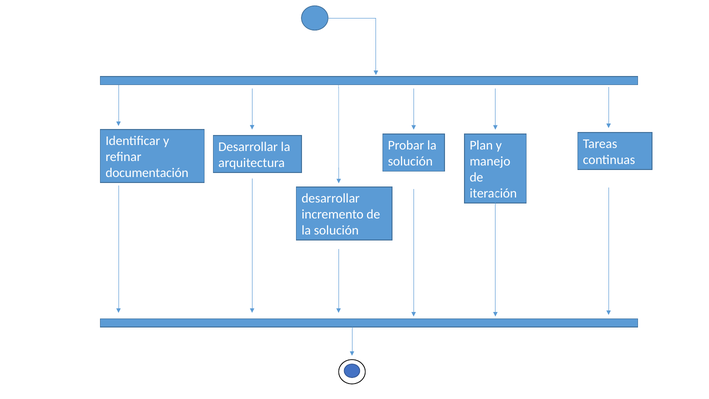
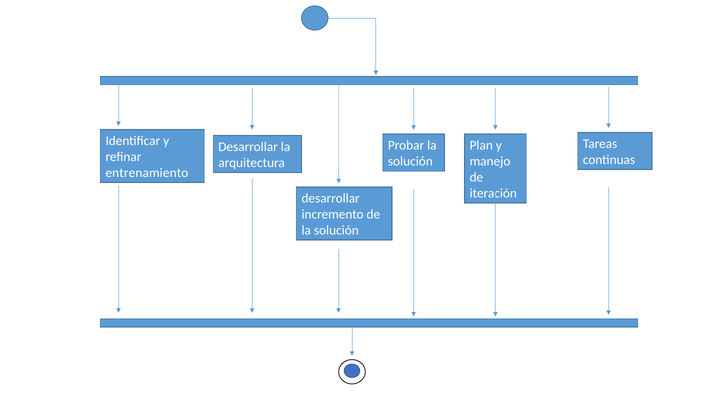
documentación: documentación -> entrenamiento (147, 173)
